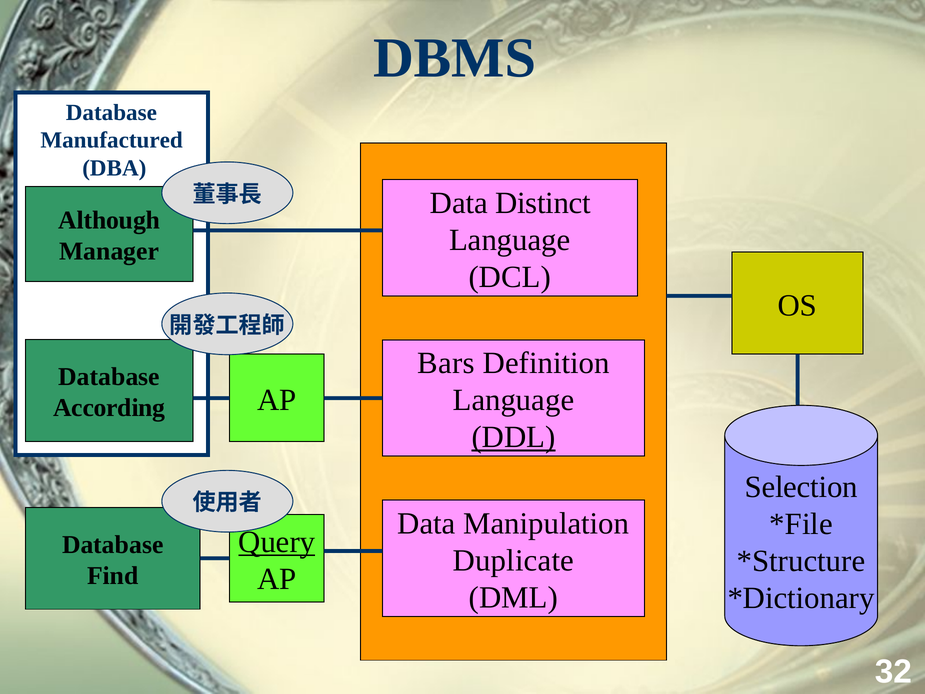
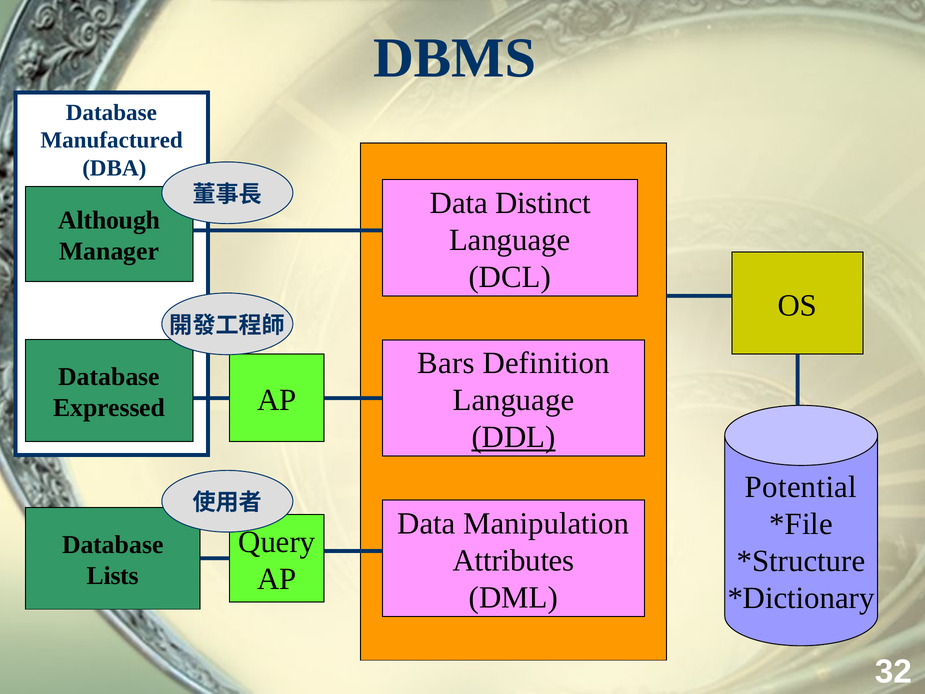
According: According -> Expressed (109, 408)
Selection: Selection -> Potential (801, 487)
Query underline: present -> none (277, 542)
Duplicate: Duplicate -> Attributes (514, 560)
Find: Find -> Lists (113, 575)
